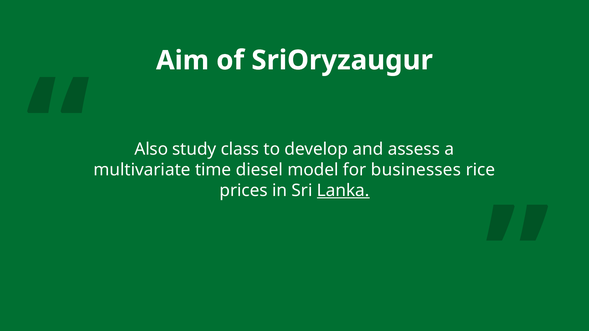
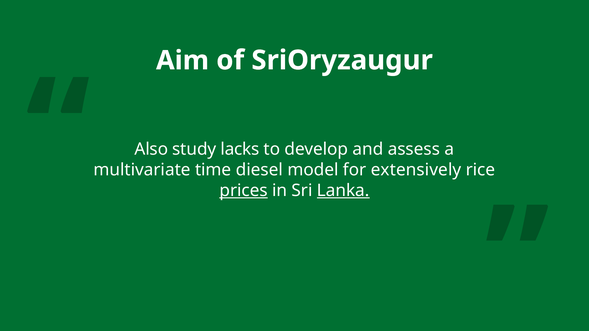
class: class -> lacks (240, 149)
businesses: businesses -> extensively (416, 170)
prices underline: none -> present (244, 191)
